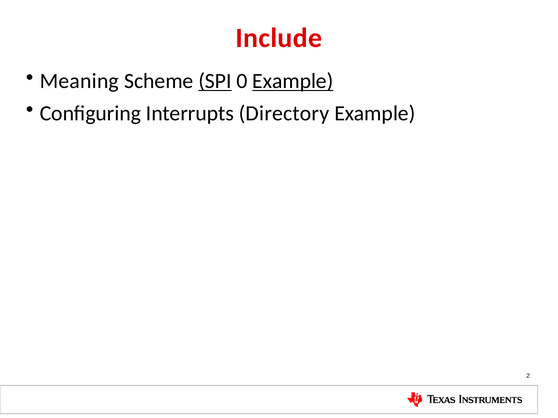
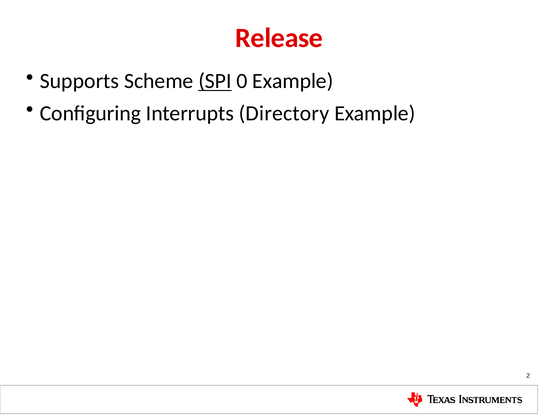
Include: Include -> Release (279, 38)
Meaning: Meaning -> Supports (79, 81)
Example underline: present -> none (293, 81)
